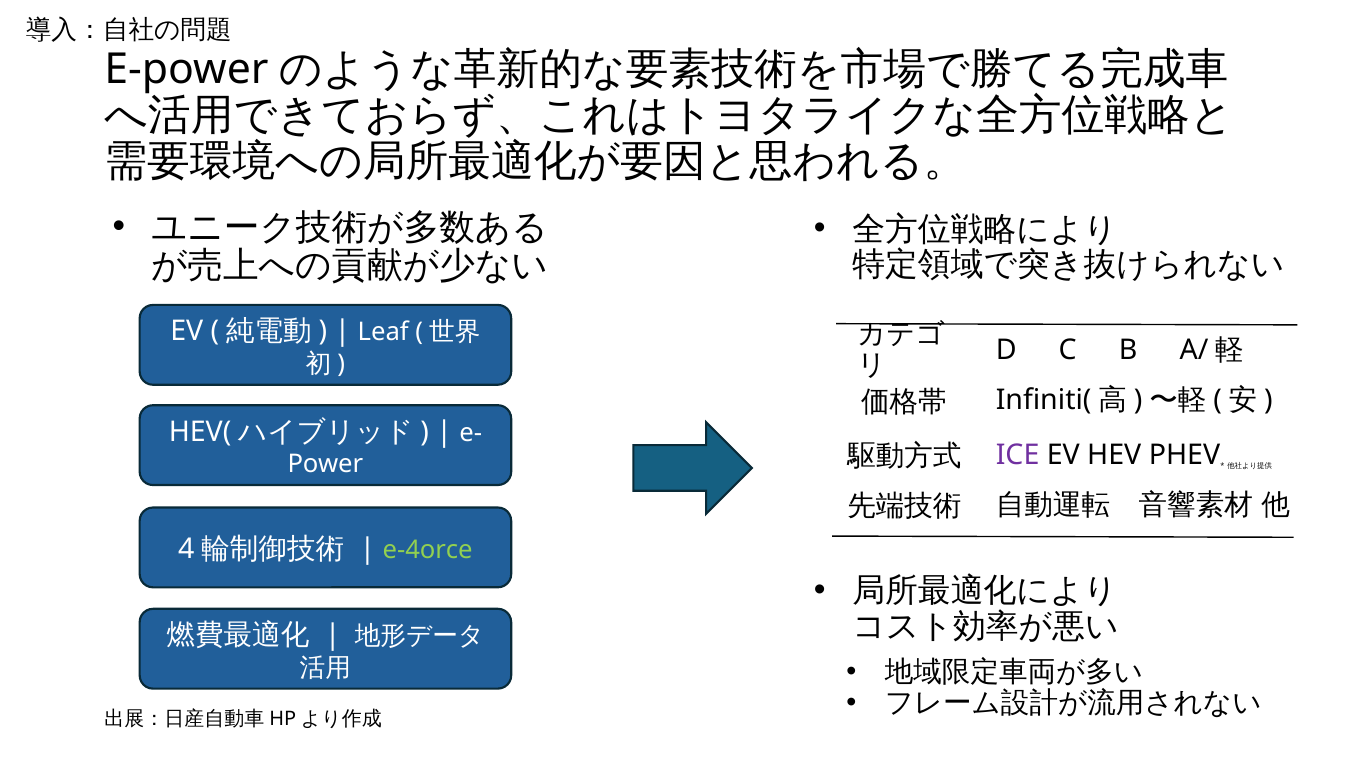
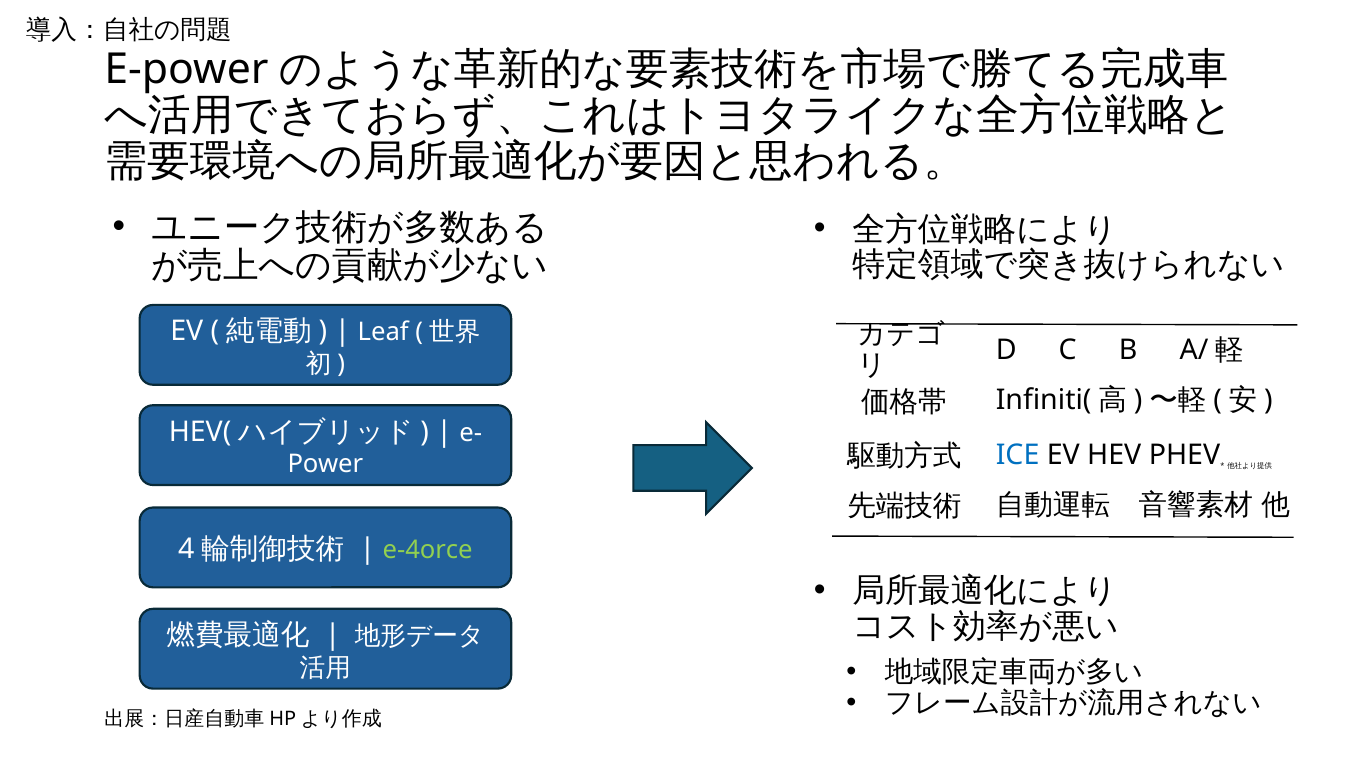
ICE colour: purple -> blue (1018, 455)
